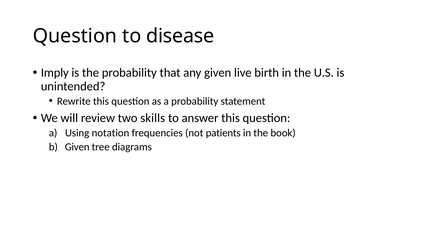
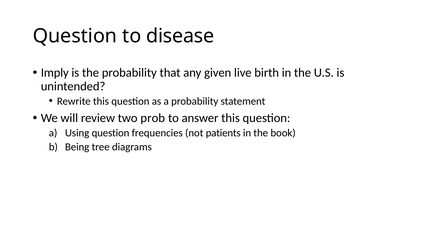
skills: skills -> prob (153, 118)
Using notation: notation -> question (111, 133)
Given: Given -> Being (77, 147)
